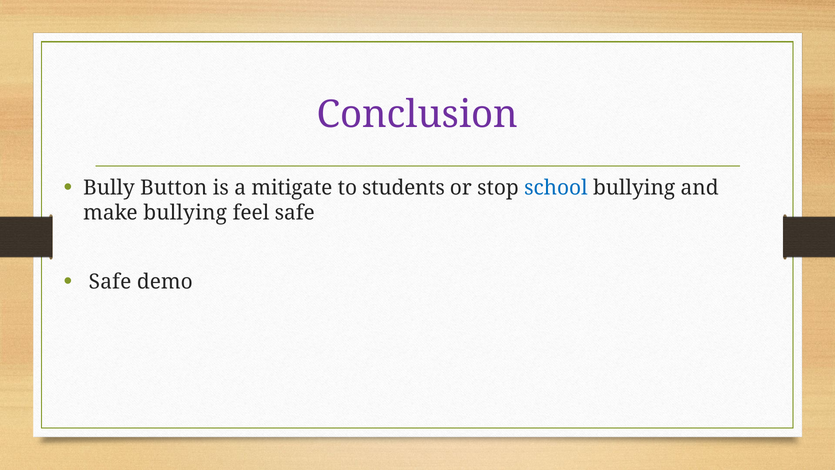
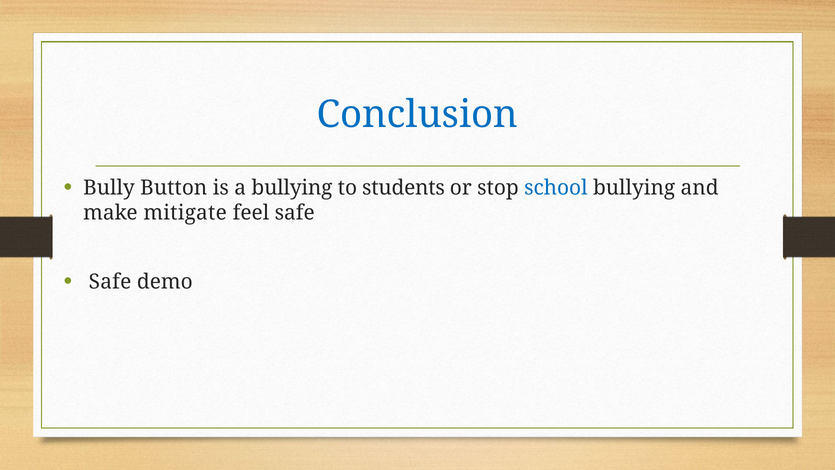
Conclusion colour: purple -> blue (417, 115)
a mitigate: mitigate -> bullying (292, 188)
make bullying: bullying -> mitigate (185, 213)
